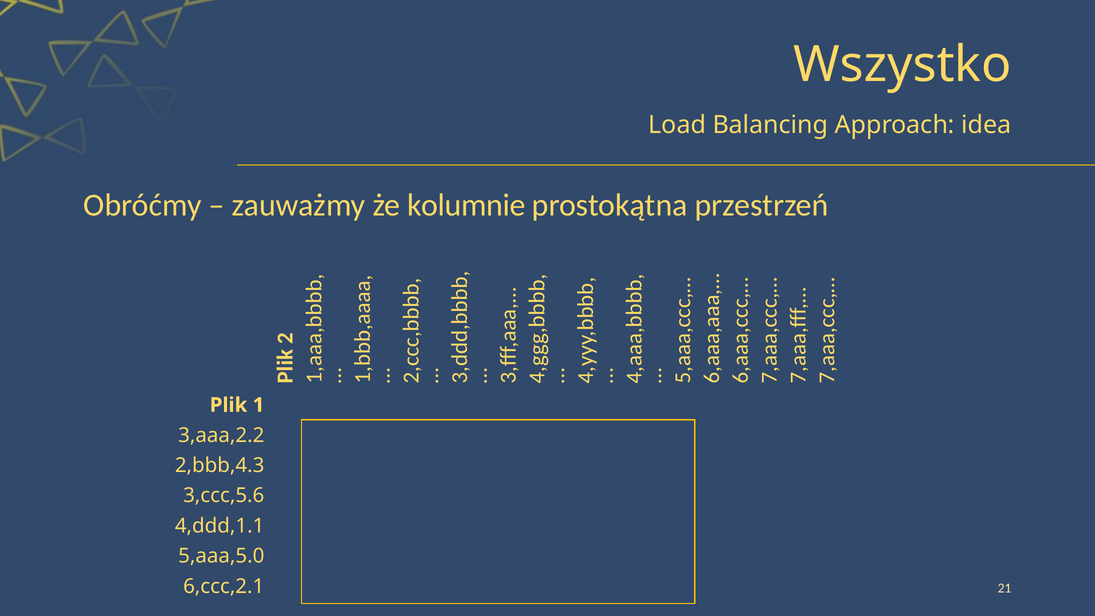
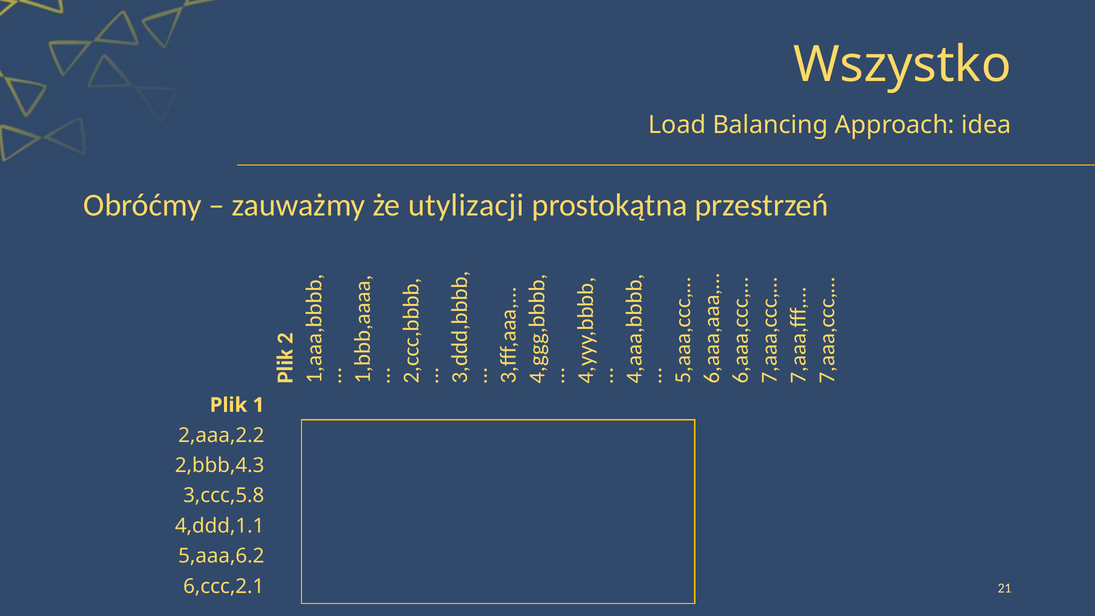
kolumnie: kolumnie -> utylizacji (466, 205)
3,aaa,2.2: 3,aaa,2.2 -> 2,aaa,2.2 (221, 435)
3,ccc,5.6: 3,ccc,5.6 -> 3,ccc,5.8 (224, 496)
5,aaa,5.0: 5,aaa,5.0 -> 5,aaa,6.2 (221, 556)
